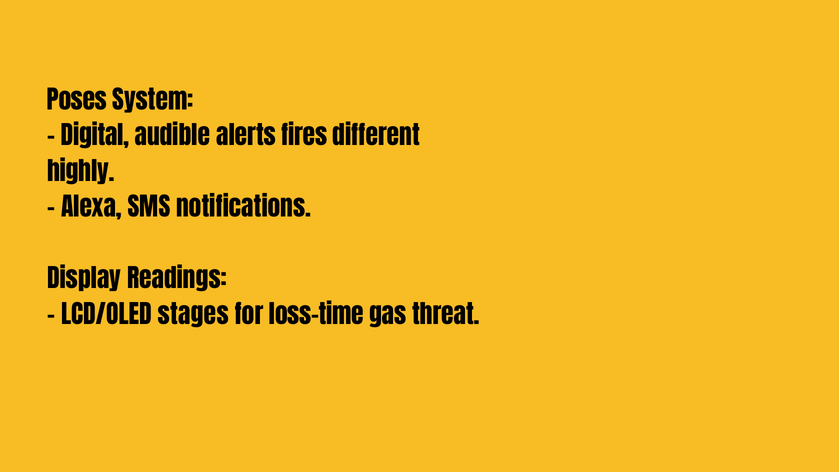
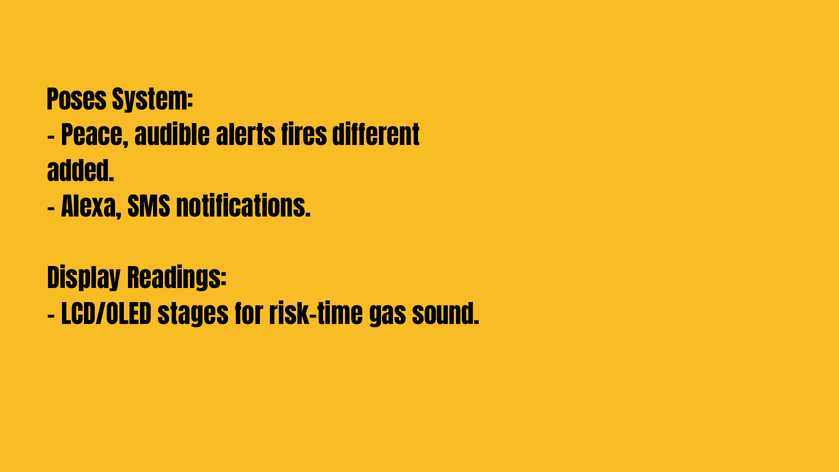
Digital: Digital -> Peace (95, 137)
highly: highly -> added (81, 173)
loss-time: loss-time -> risk-time (316, 316)
threat: threat -> sound (446, 316)
